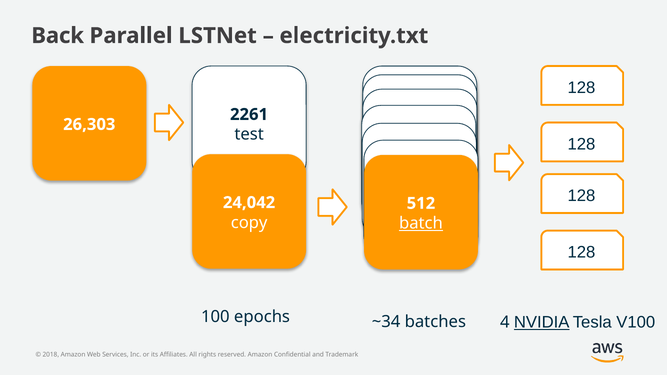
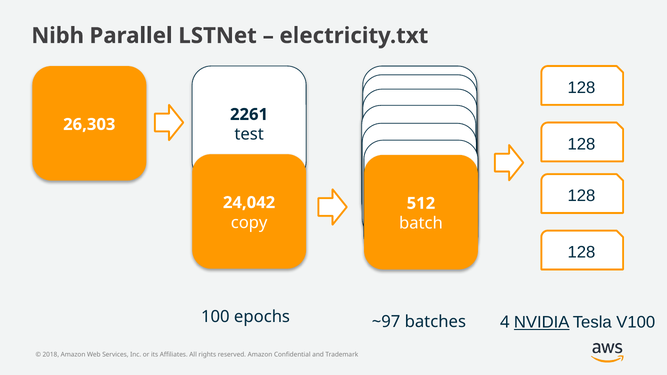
Back: Back -> Nibh (58, 36)
batch underline: present -> none (421, 223)
~34: ~34 -> ~97 (386, 322)
